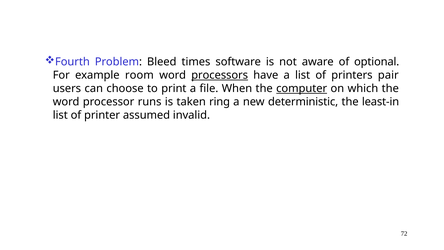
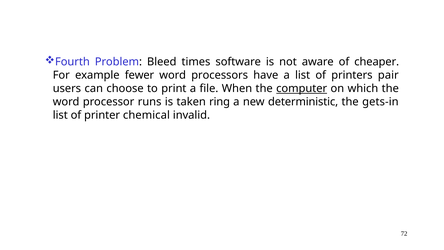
optional: optional -> cheaper (377, 62)
room: room -> fewer (140, 75)
processors underline: present -> none (220, 75)
least-in: least-in -> gets-in (380, 102)
assumed: assumed -> chemical (146, 115)
